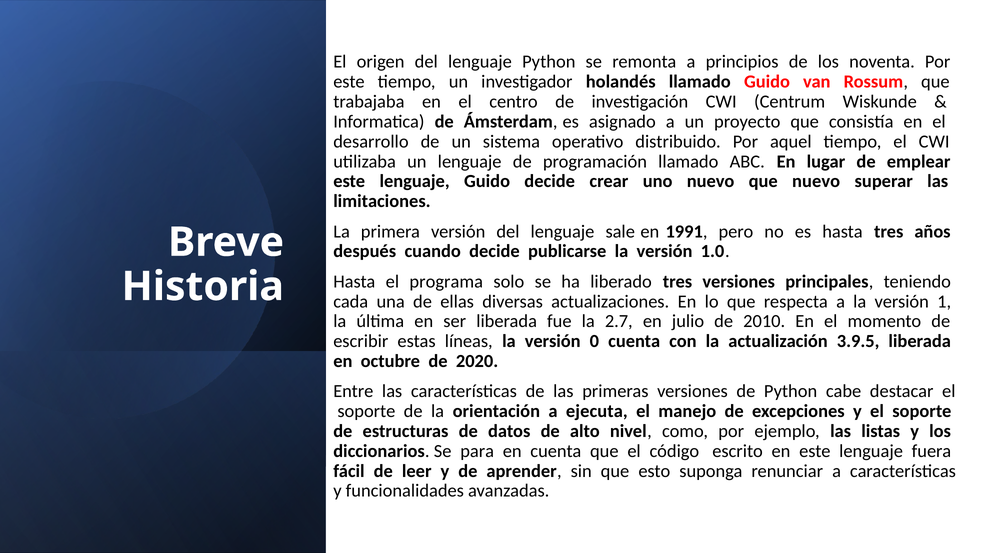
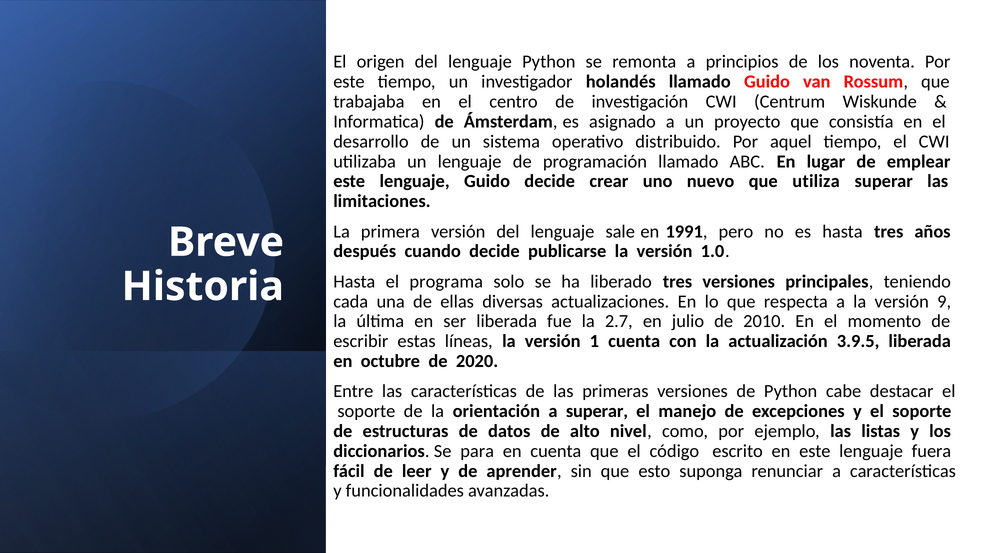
que nuevo: nuevo -> utiliza (816, 182)
1: 1 -> 9 (944, 302)
0: 0 -> 1 (594, 342)
a ejecuta: ejecuta -> superar (597, 412)
